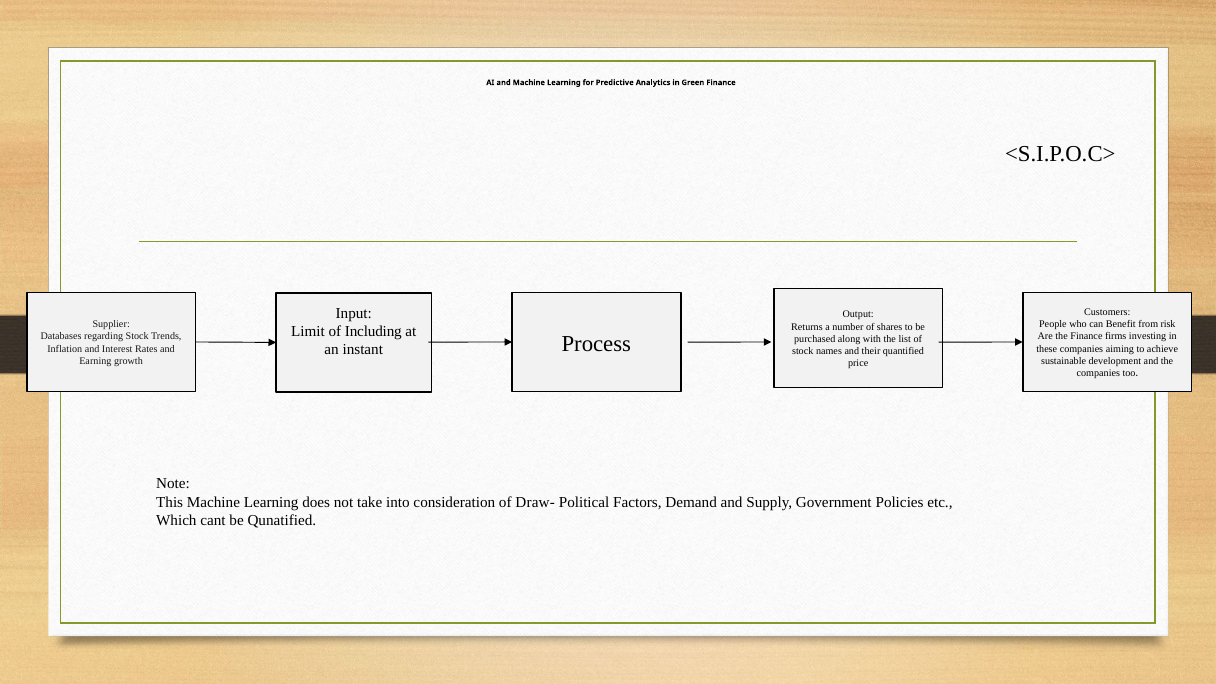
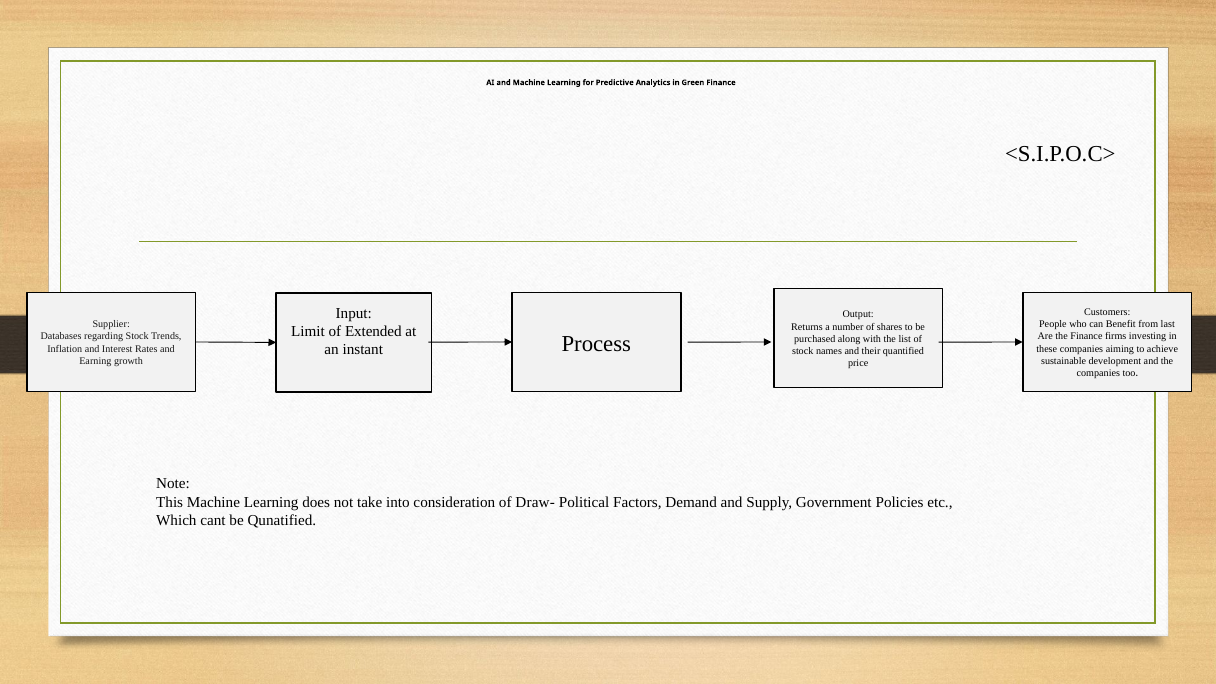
risk: risk -> last (1168, 324)
Including: Including -> Extended (373, 331)
